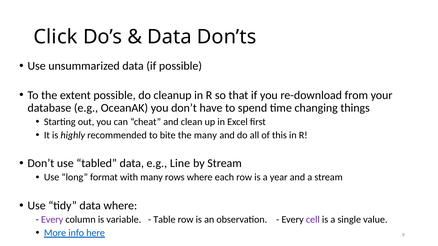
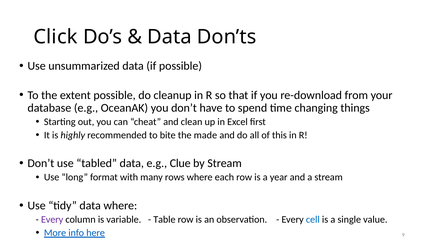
the many: many -> made (205, 135)
Line: Line -> Clue (180, 164)
cell colour: purple -> blue (313, 220)
